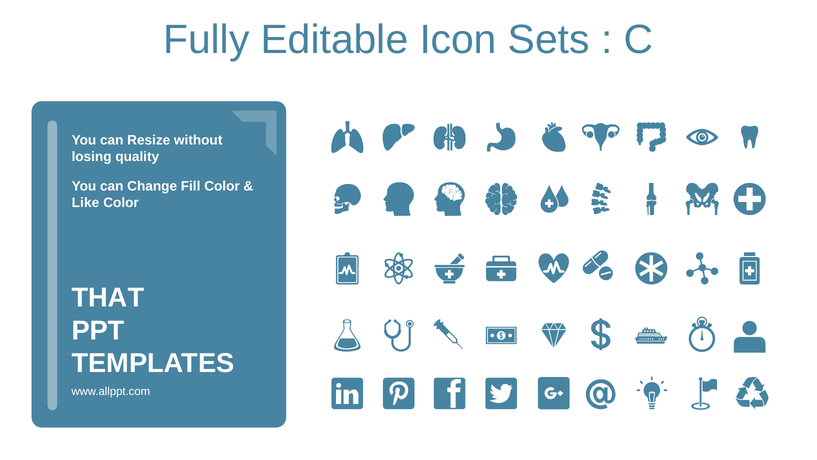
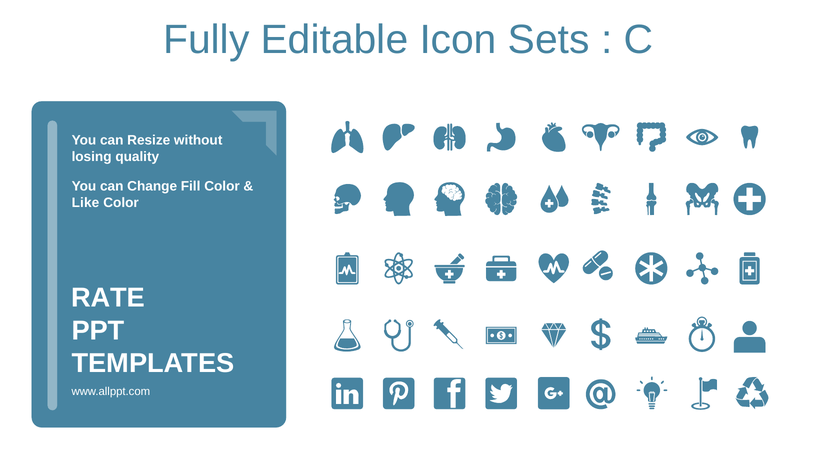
THAT: THAT -> RATE (108, 298)
